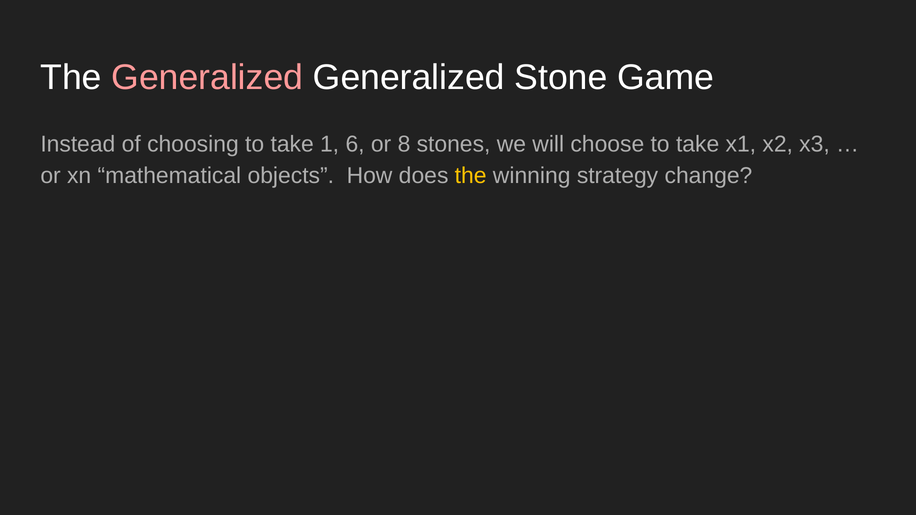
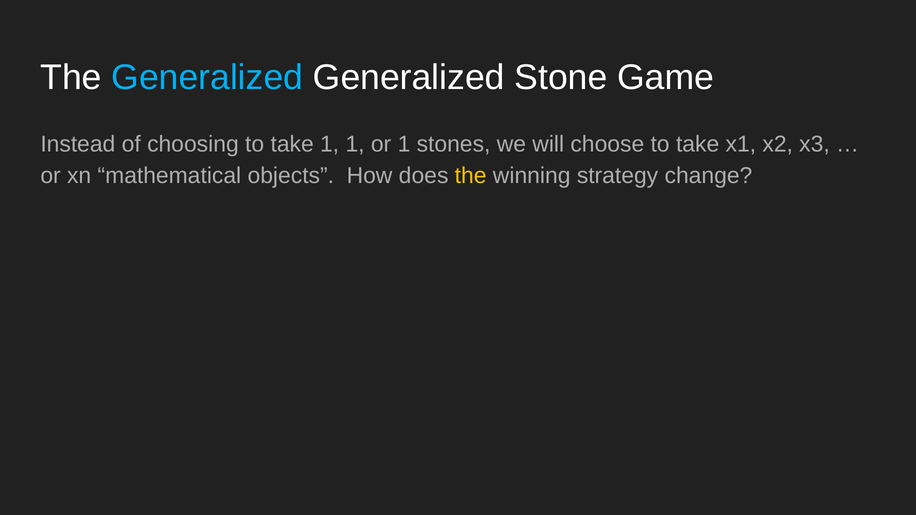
Generalized colour: pink -> light blue (207, 78)
1 6: 6 -> 1 (355, 144)
or 8: 8 -> 1 (404, 144)
